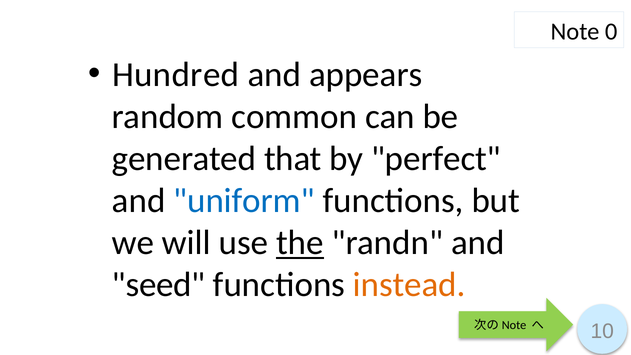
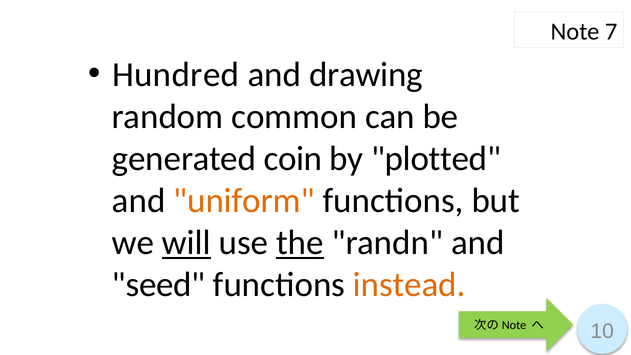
0: 0 -> 7 (611, 32)
appears: appears -> drawing (366, 75)
that: that -> coin (293, 159)
perfect: perfect -> plotted (436, 159)
uniform colour: blue -> orange (244, 201)
will underline: none -> present (186, 243)
